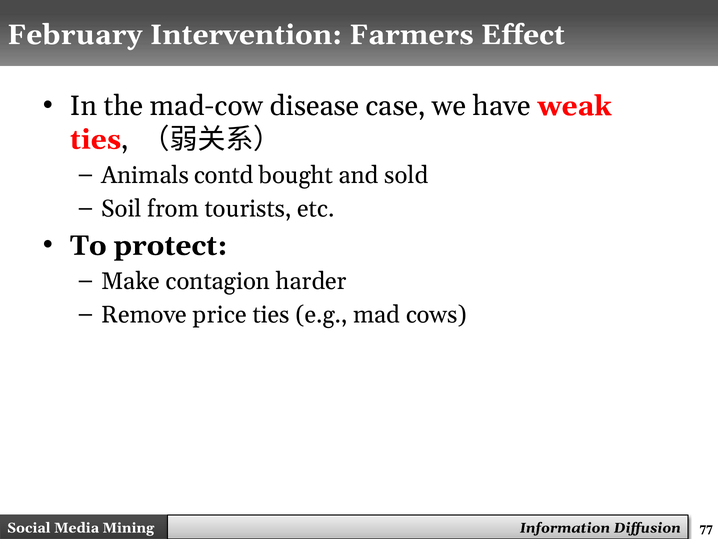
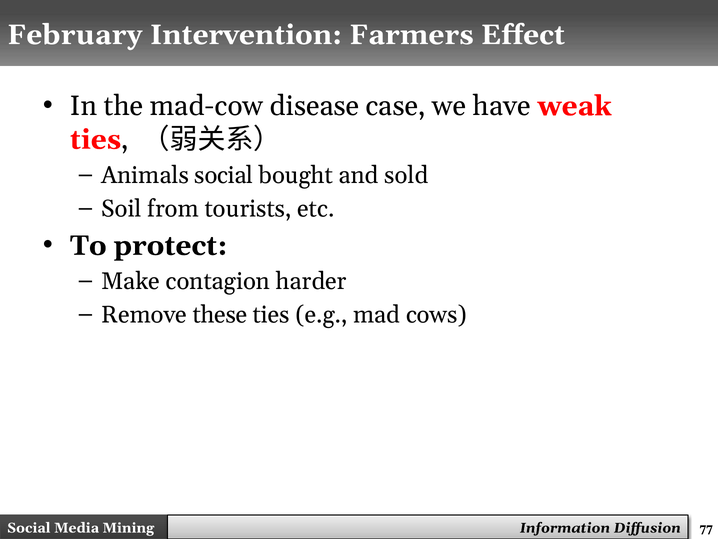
Animals contd: contd -> social (224, 175)
price: price -> these (220, 315)
